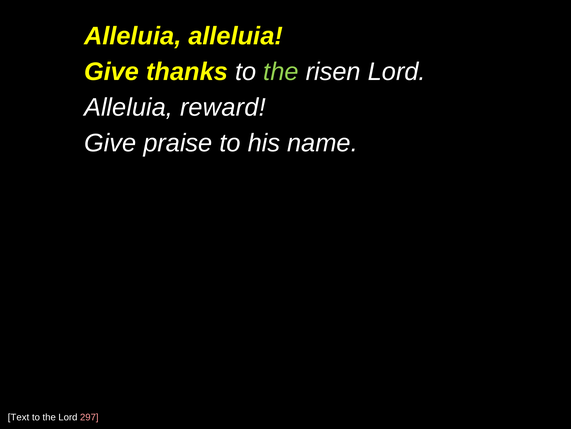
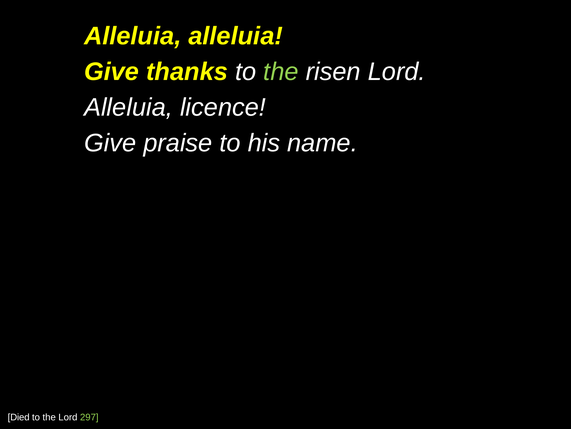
reward: reward -> licence (223, 107)
Text: Text -> Died (19, 417)
297 colour: pink -> light green (89, 417)
